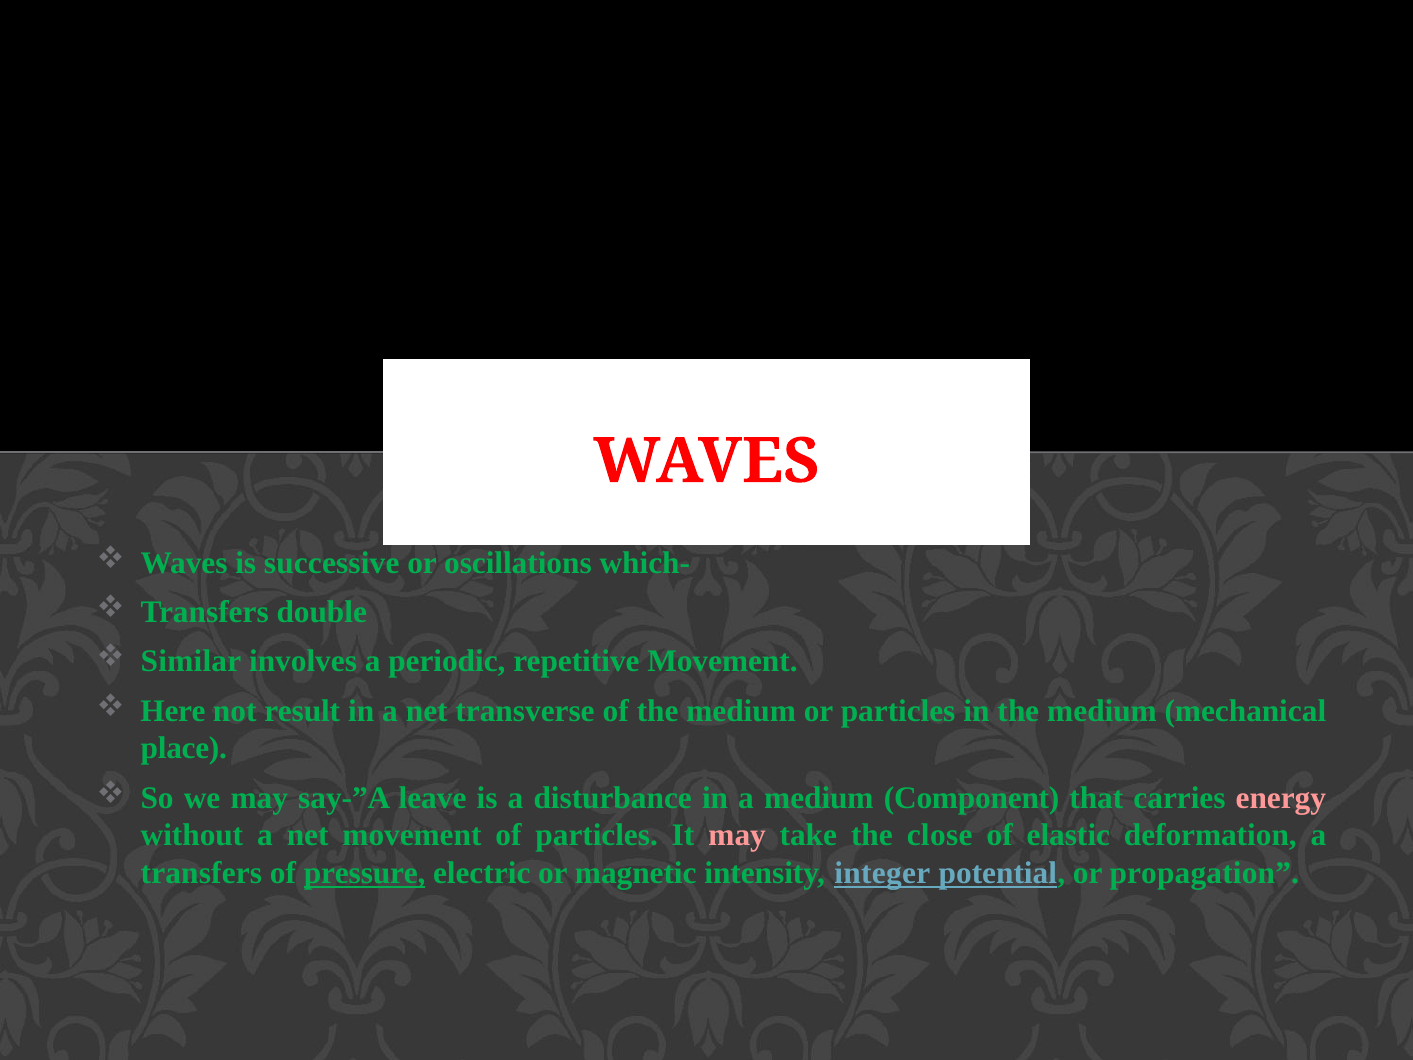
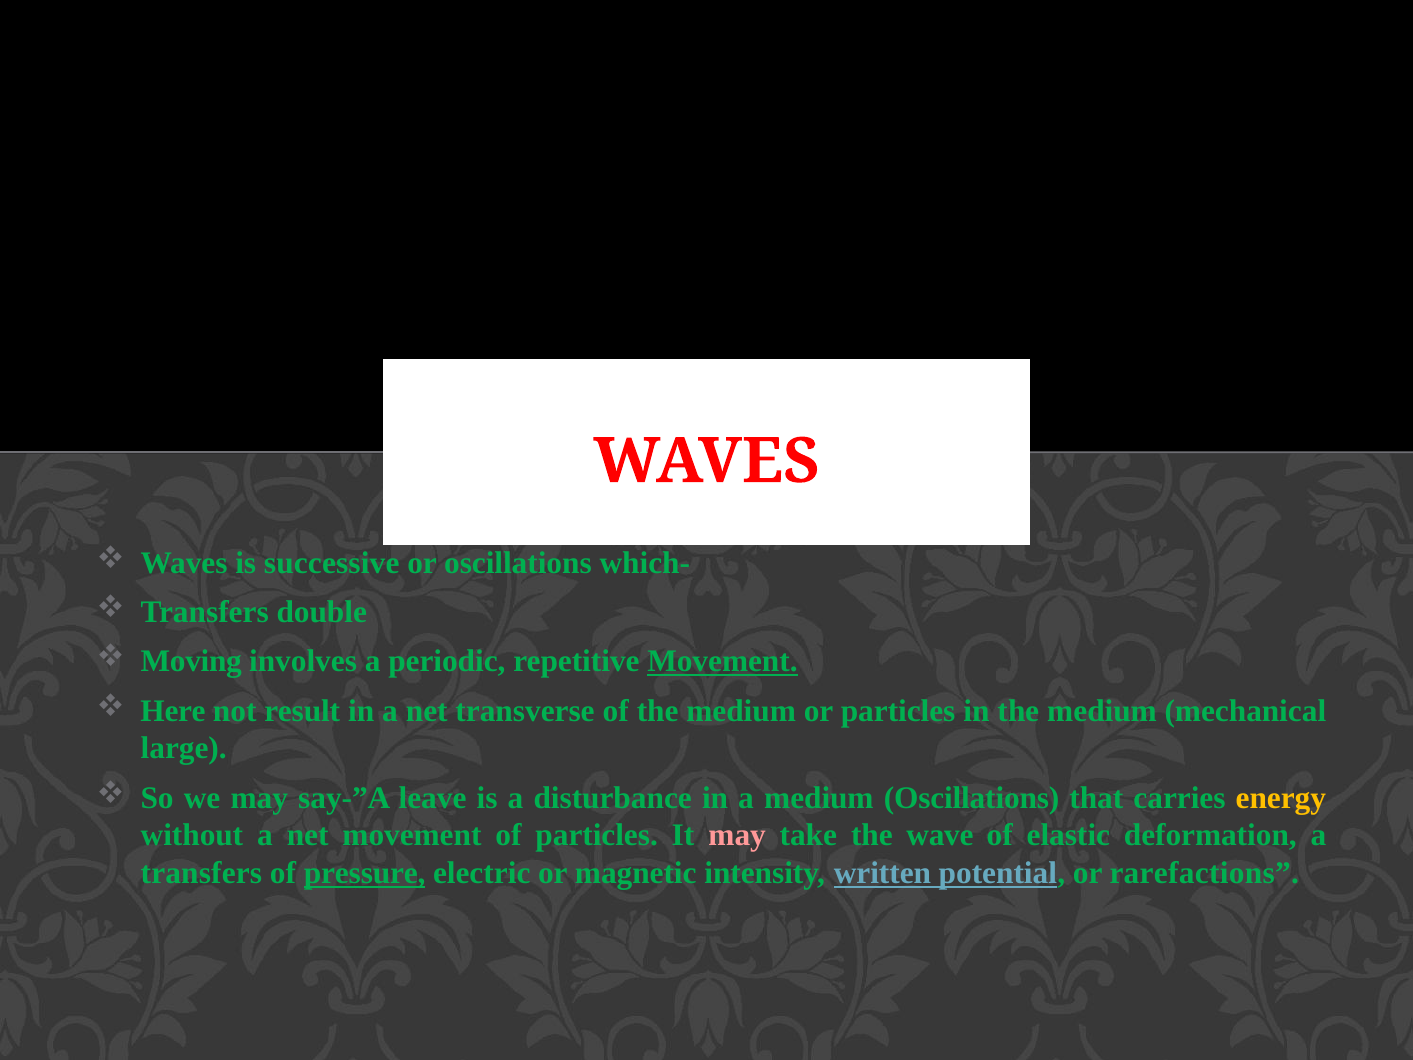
Similar: Similar -> Moving (191, 661)
Movement underline: none -> present (722, 661)
place: place -> large (184, 748)
medium Component: Component -> Oscillations (972, 798)
energy colour: pink -> yellow (1281, 798)
close: close -> wave (940, 835)
integer: integer -> written (882, 873)
propagation: propagation -> rarefactions (1204, 873)
